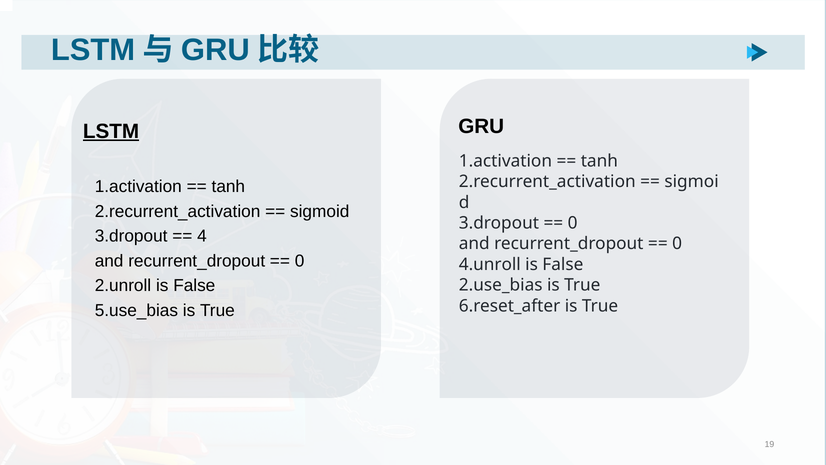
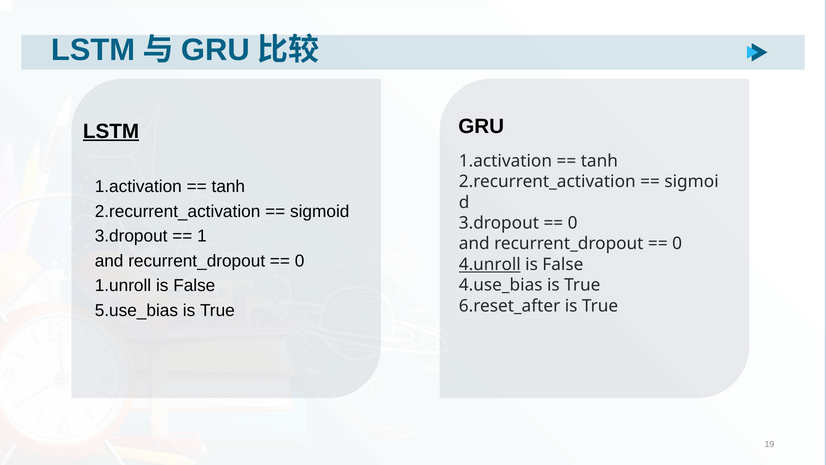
4: 4 -> 1 (202, 236)
4.unroll underline: none -> present (490, 264)
2.unroll: 2.unroll -> 1.unroll (123, 286)
2.use_bias: 2.use_bias -> 4.use_bias (501, 285)
